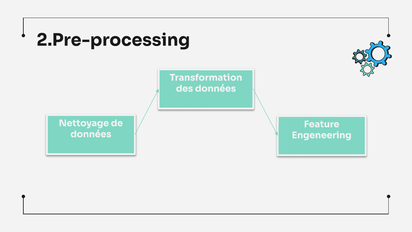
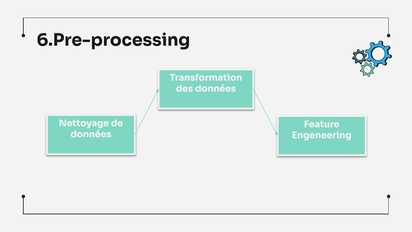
2.Pre-processing: 2.Pre-processing -> 6.Pre-processing (113, 40)
